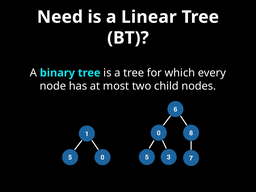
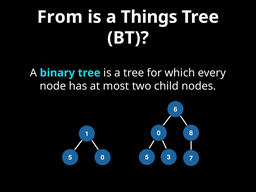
Need: Need -> From (60, 17)
Linear: Linear -> Things (149, 17)
